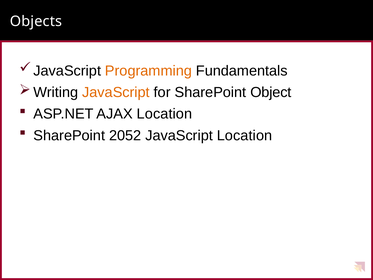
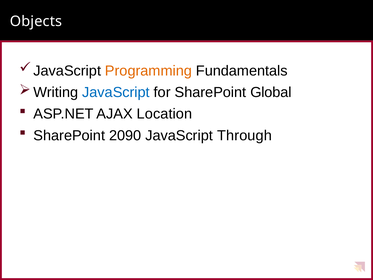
JavaScript colour: orange -> blue (116, 92)
Object: Object -> Global (271, 92)
2052: 2052 -> 2090 (125, 135)
JavaScript Location: Location -> Through (245, 135)
